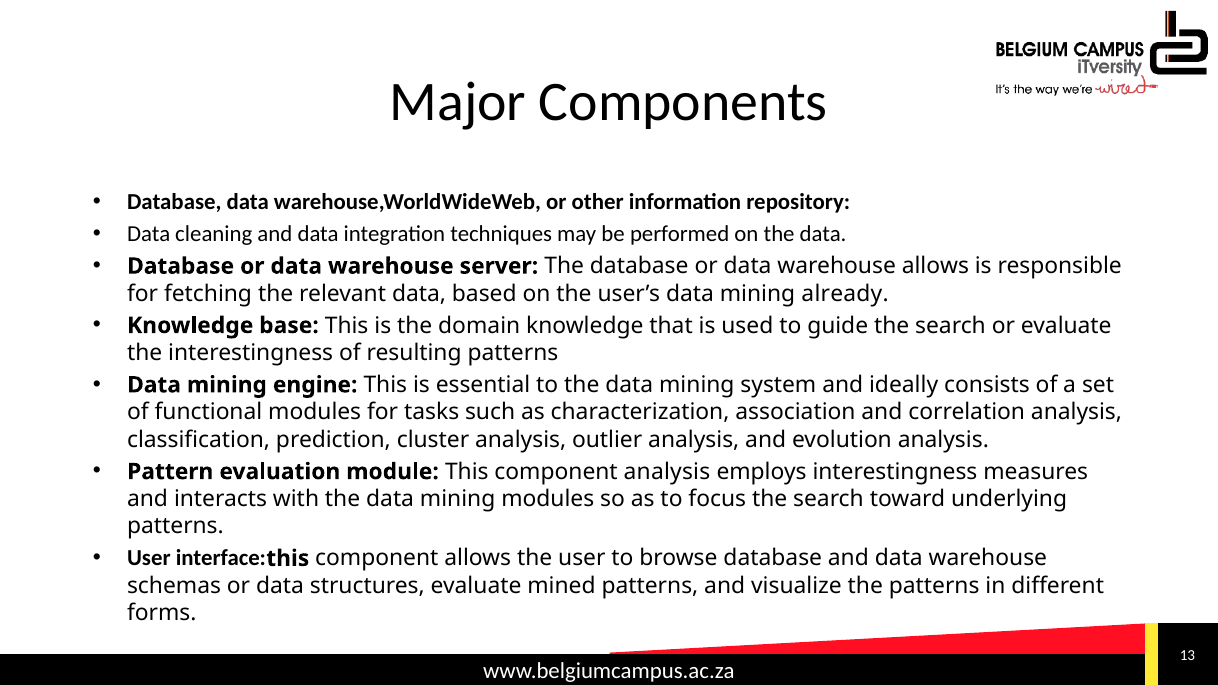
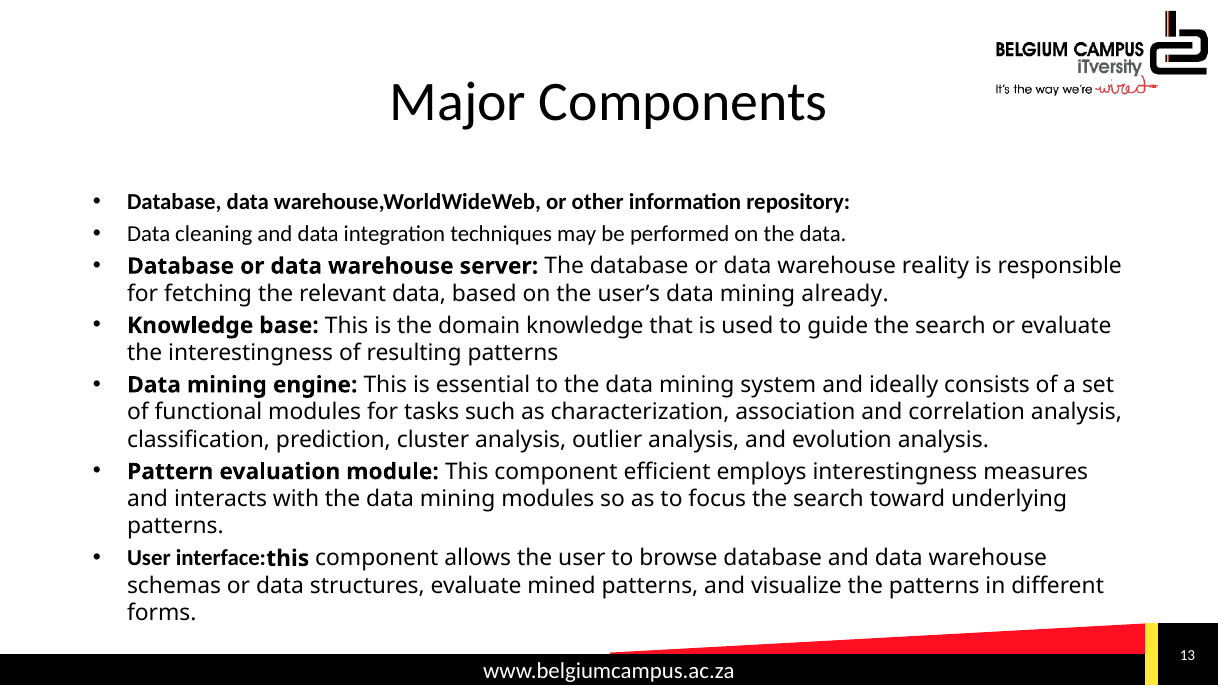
warehouse allows: allows -> reality (935, 266)
component analysis: analysis -> efficient (667, 472)
